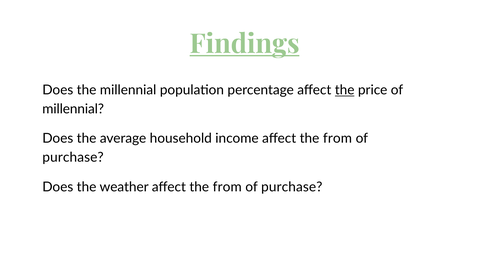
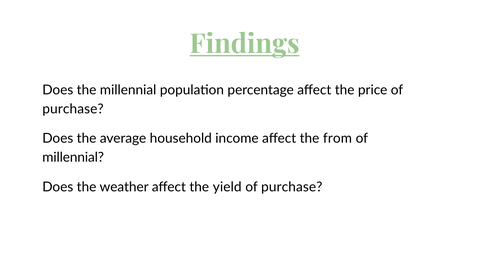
the underline: present -> none (345, 90)
millennial: millennial -> purchase (73, 109)
purchase: purchase -> millennial (73, 157)
weather affect the from: from -> yield (227, 187)
